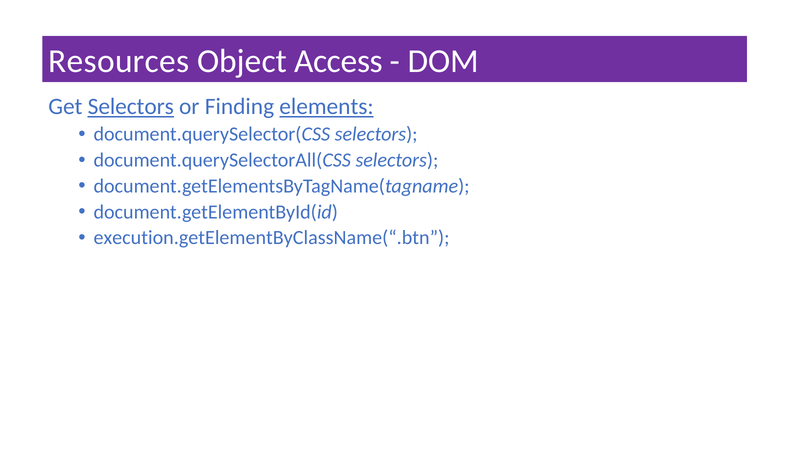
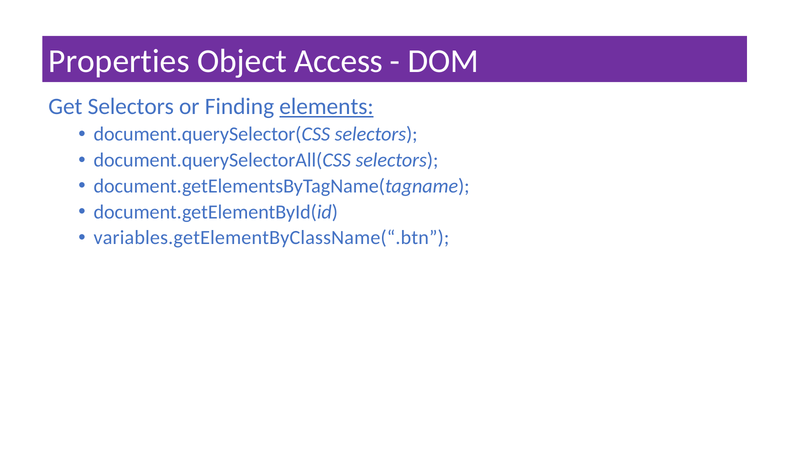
Resources: Resources -> Properties (119, 61)
Selectors underline: present -> none (131, 107)
execution.getElementByClassName(“.btn: execution.getElementByClassName(“.btn -> variables.getElementByClassName(“.btn (271, 238)
